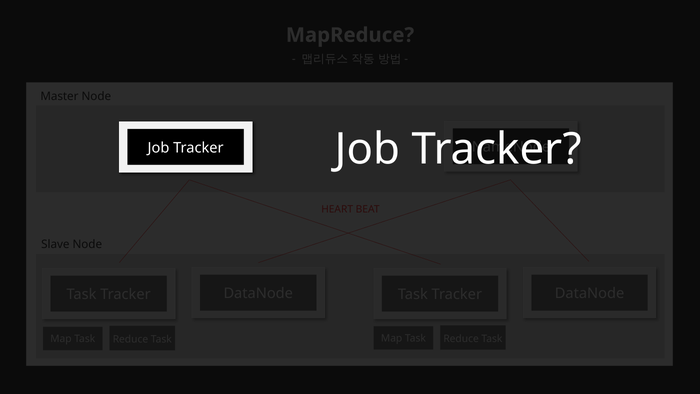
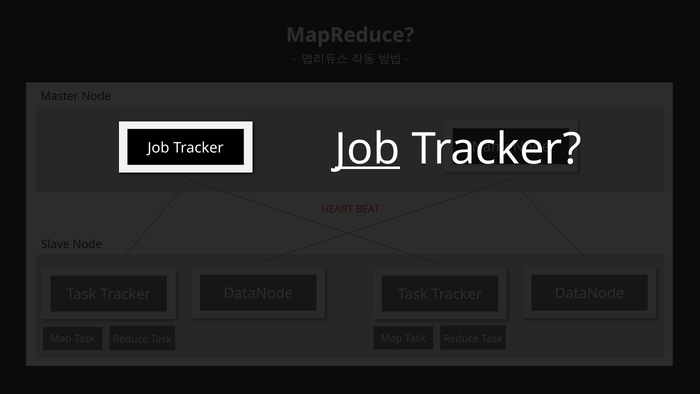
Job underline: none -> present (368, 149)
